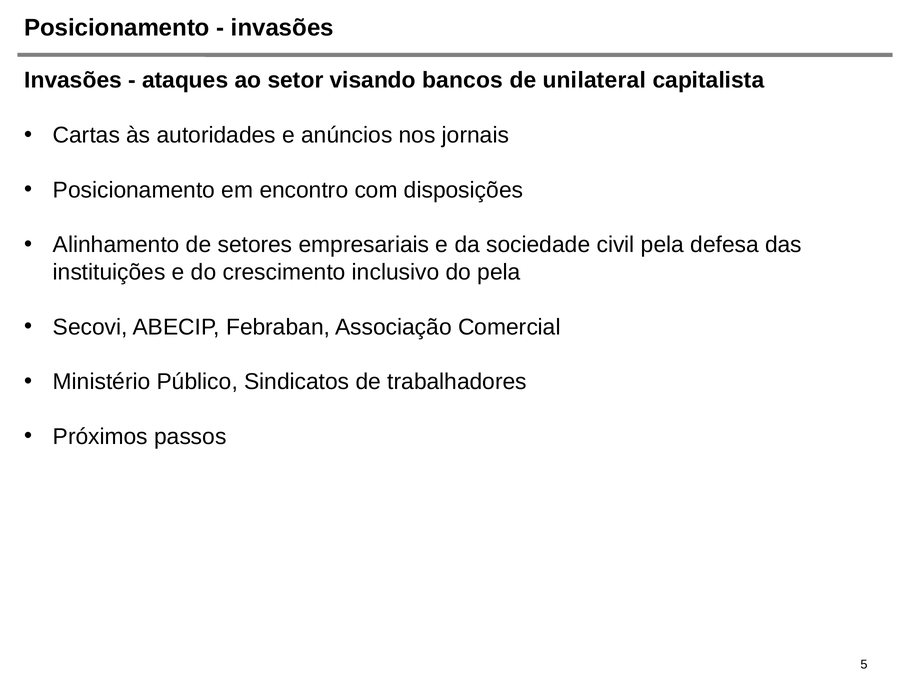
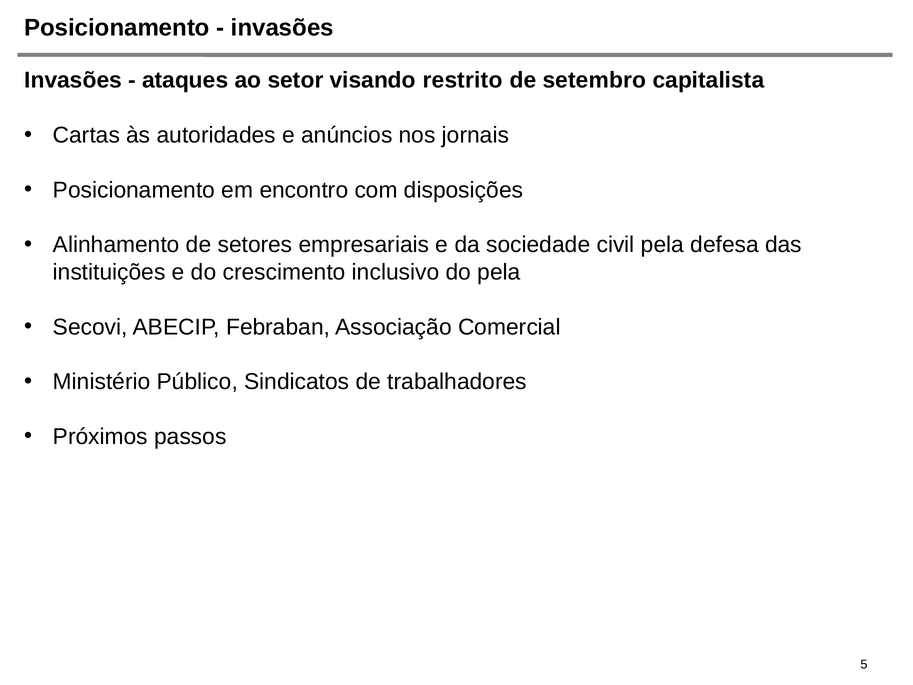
bancos: bancos -> restrito (463, 80)
unilateral: unilateral -> setembro (594, 80)
